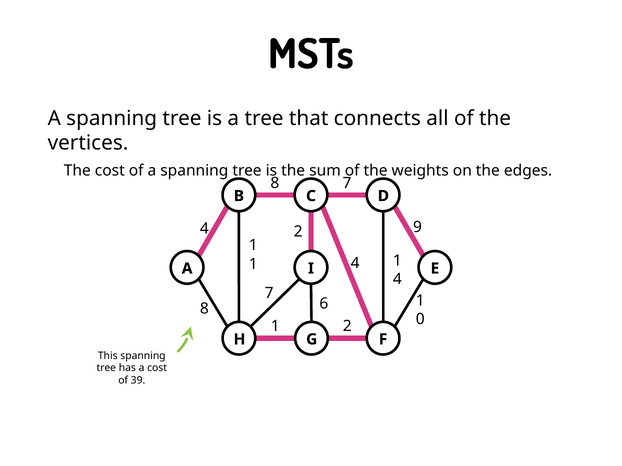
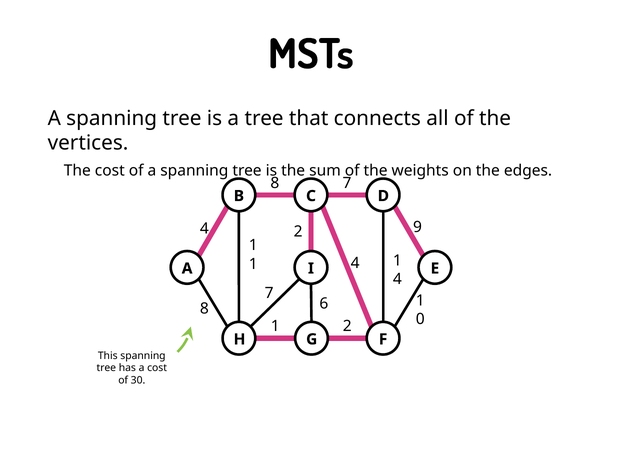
39: 39 -> 30 (138, 381)
